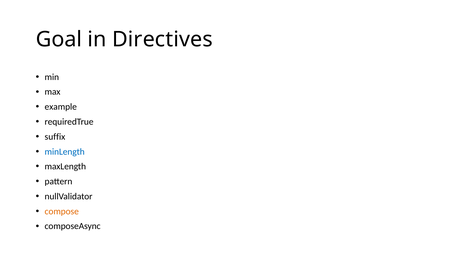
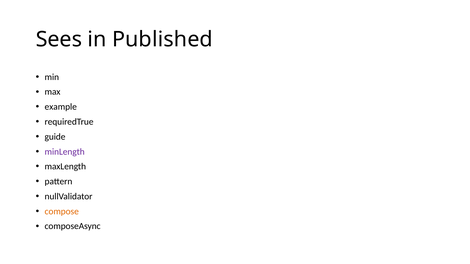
Goal: Goal -> Sees (59, 39)
Directives: Directives -> Published (162, 39)
suffix: suffix -> guide (55, 137)
minLength colour: blue -> purple (65, 152)
